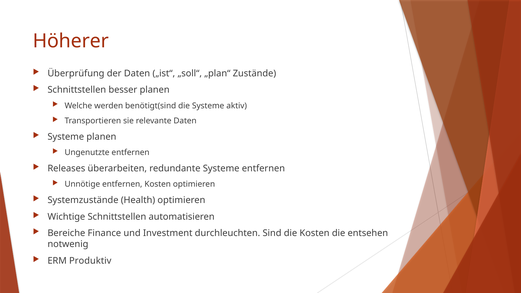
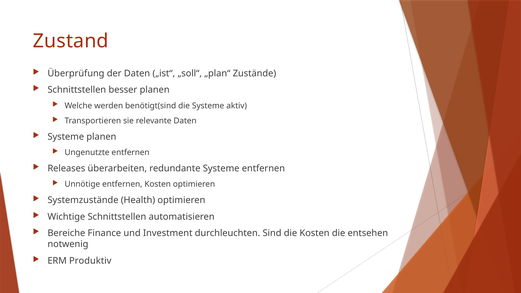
Höherer: Höherer -> Zustand (71, 41)
